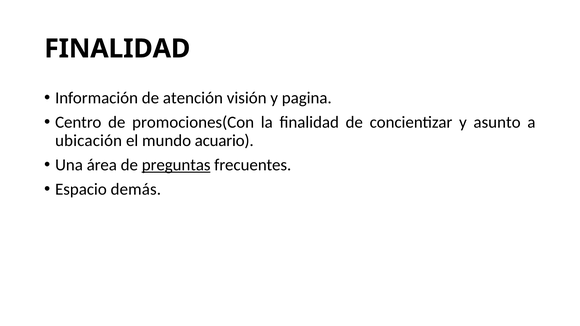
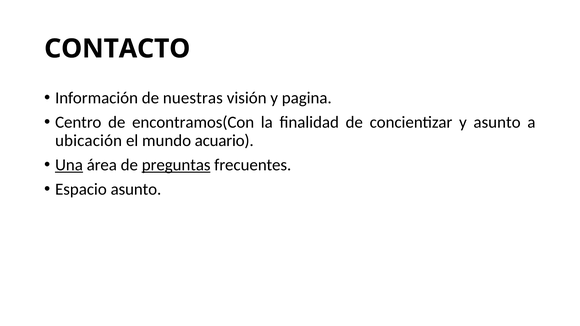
FINALIDAD: FINALIDAD -> CONTACTO (117, 49)
atención: atención -> nuestras (193, 98)
promociones(Con: promociones(Con -> encontramos(Con (193, 122)
Una underline: none -> present (69, 165)
Espacio demás: demás -> asunto (136, 189)
